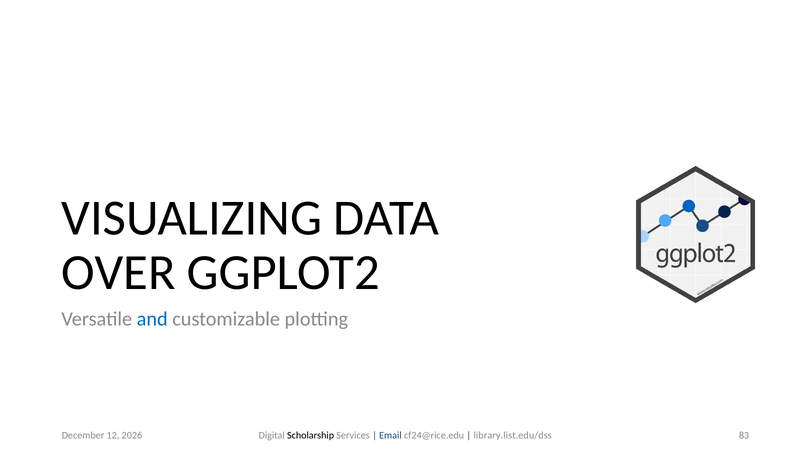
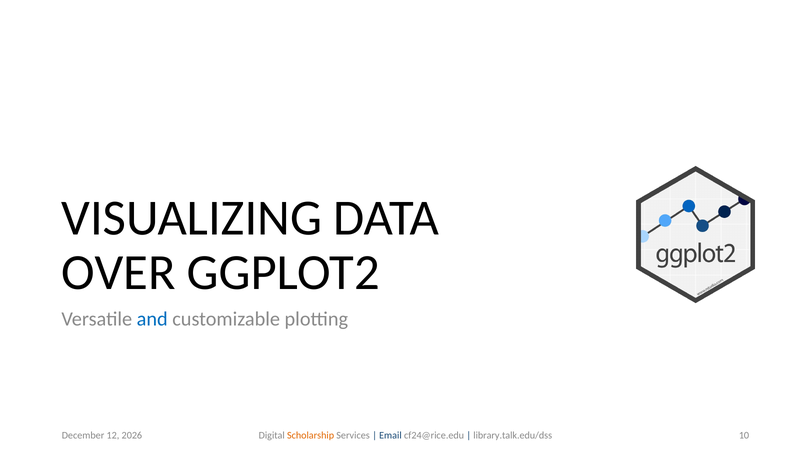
83: 83 -> 10 (744, 436)
Scholarship colour: black -> orange (311, 436)
library.list.edu/dss: library.list.edu/dss -> library.talk.edu/dss (513, 436)
